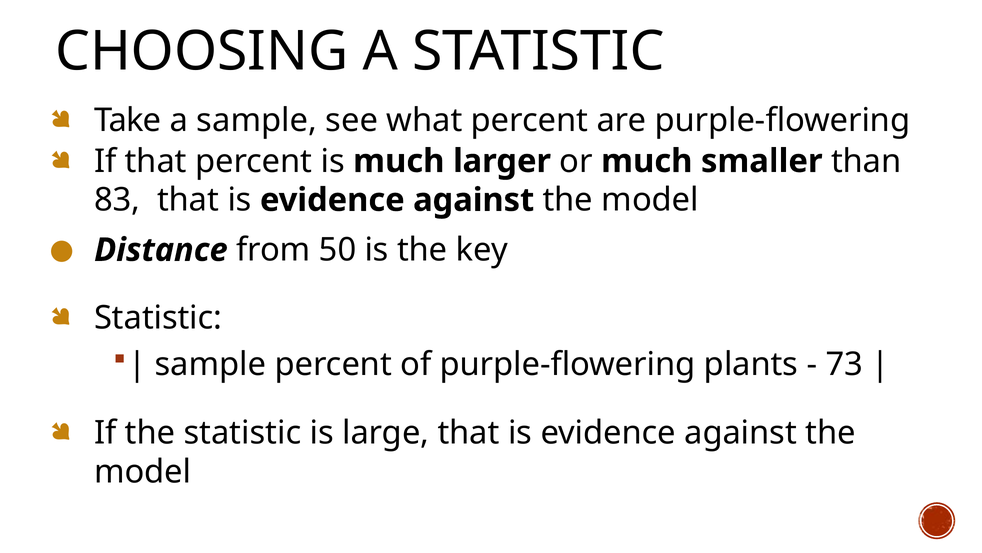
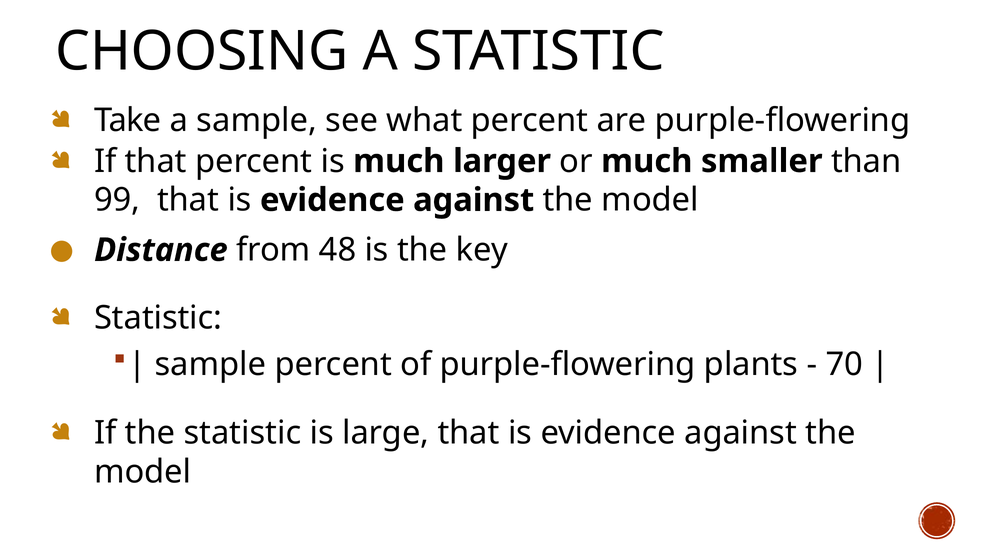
83: 83 -> 99 (117, 200)
50: 50 -> 48 (338, 250)
73: 73 -> 70 (844, 364)
